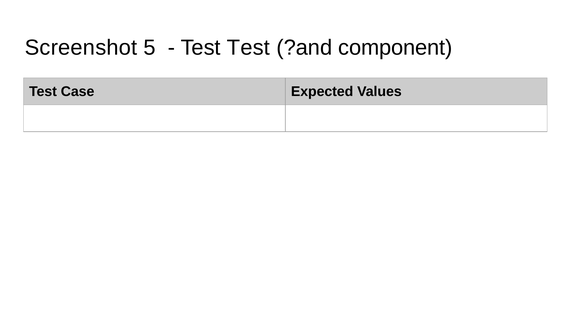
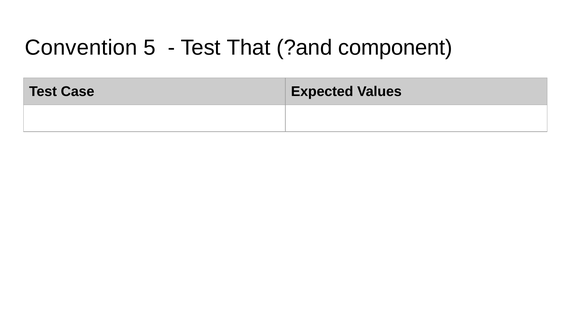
Screenshot: Screenshot -> Convention (81, 48)
Test Test: Test -> That (249, 48)
